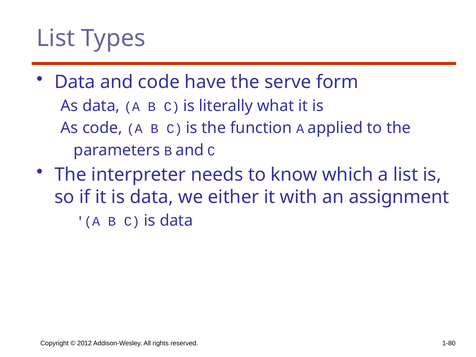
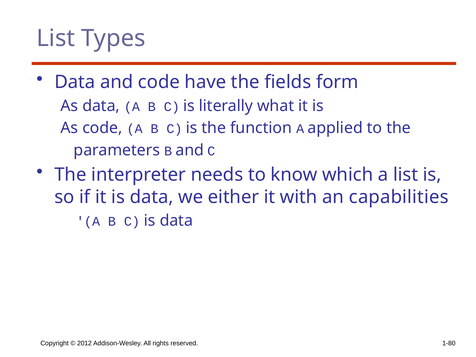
serve: serve -> fields (288, 82)
assignment: assignment -> capabilities (399, 197)
